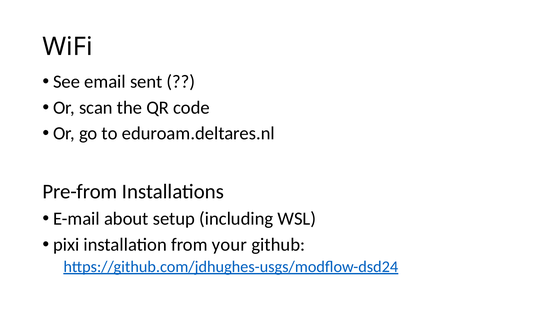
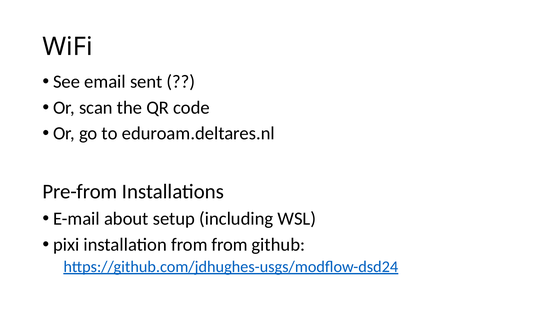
from your: your -> from (230, 245)
